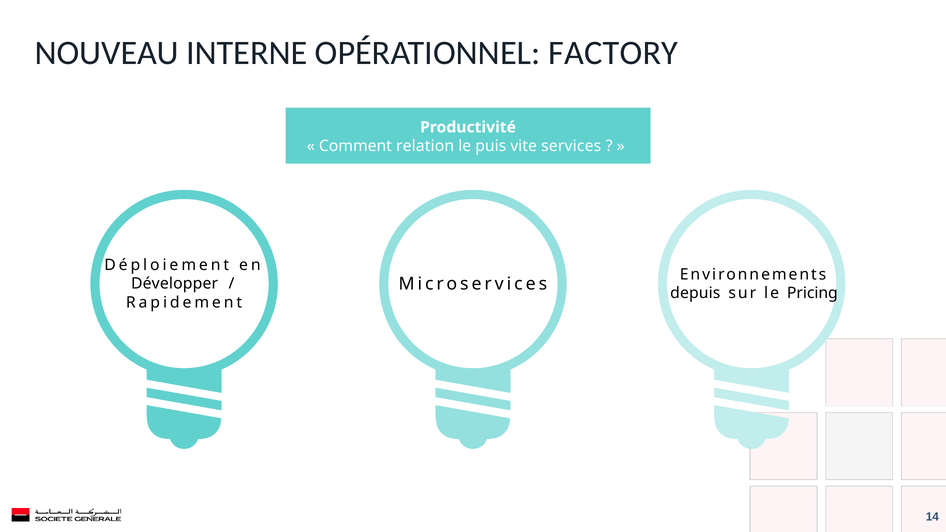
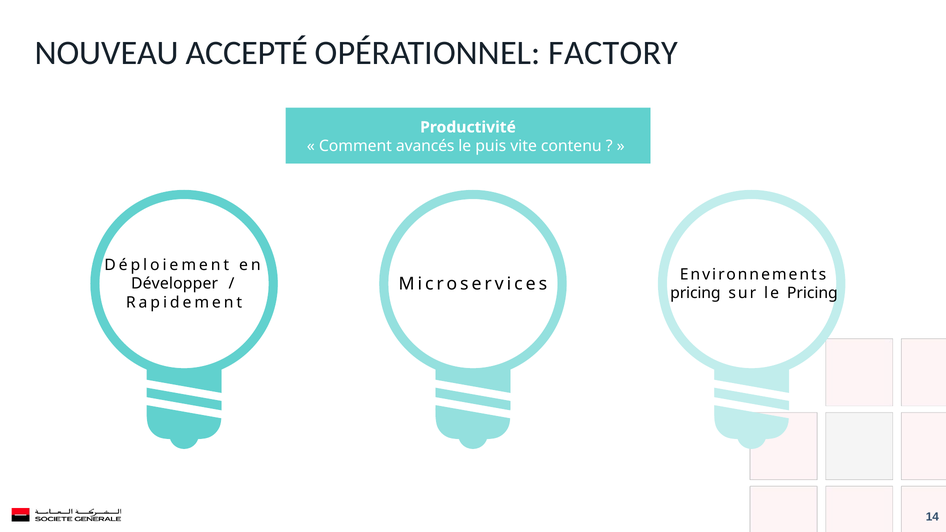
INTERNE: INTERNE -> ACCEPTÉ (247, 53)
relation: relation -> avancés (425, 146)
services: services -> contenu (571, 146)
depuis: depuis -> pricing (695, 293)
